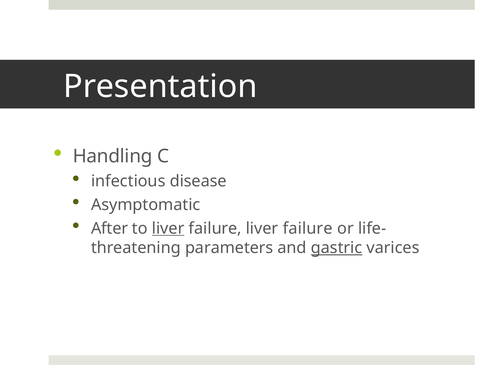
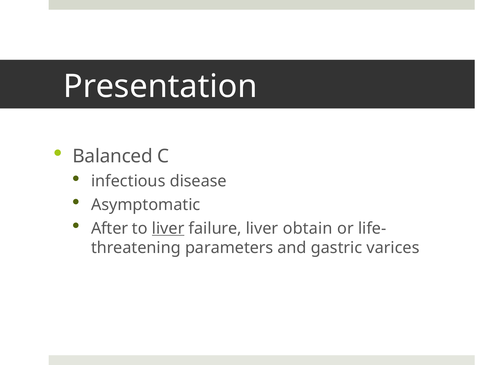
Handling: Handling -> Balanced (113, 156)
failure liver failure: failure -> obtain (308, 229)
gastric underline: present -> none (337, 248)
